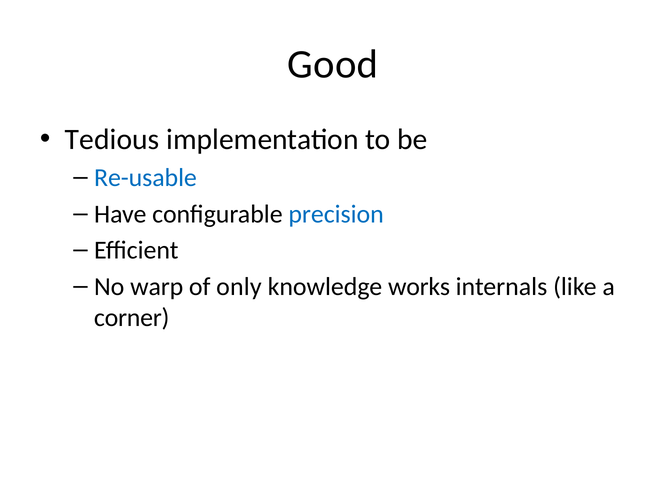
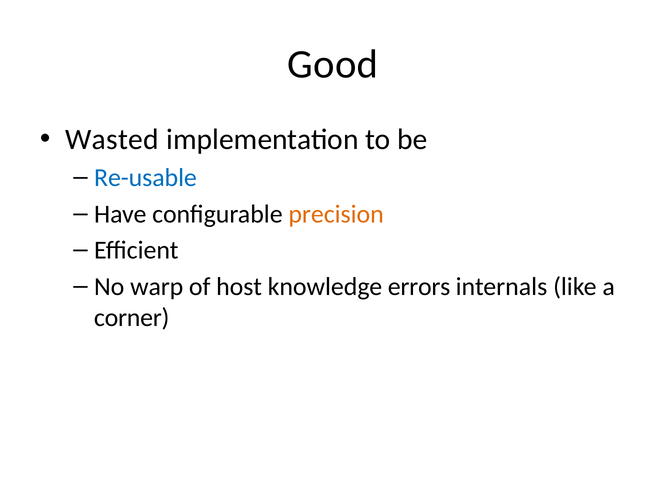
Tedious: Tedious -> Wasted (112, 140)
precision colour: blue -> orange (336, 214)
only: only -> host (239, 287)
works: works -> errors (419, 287)
